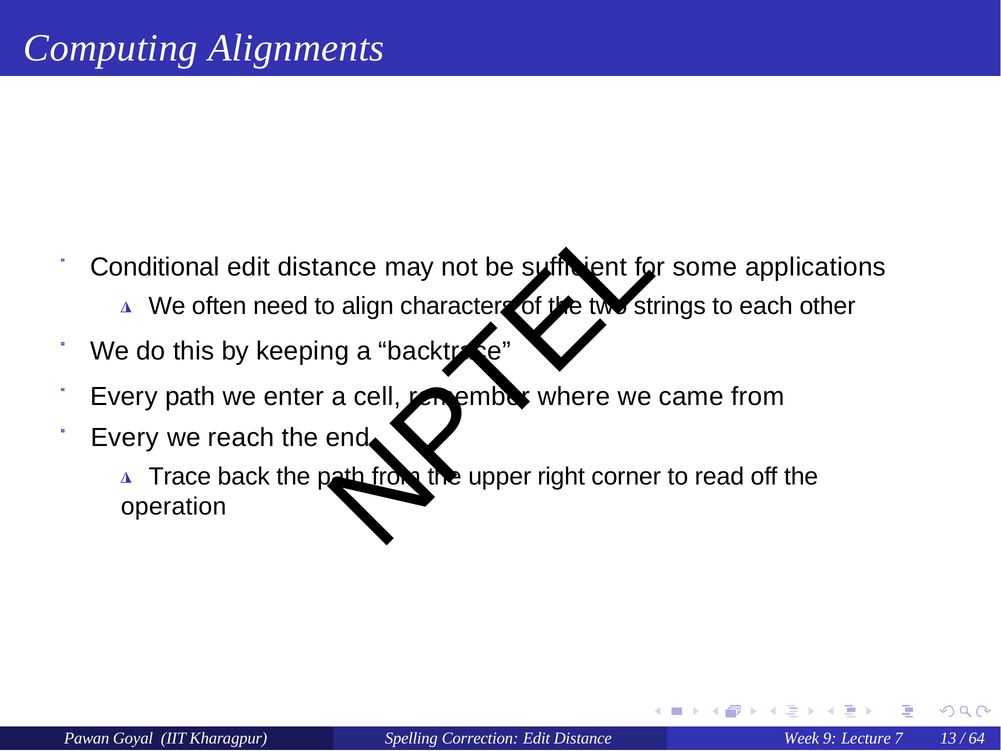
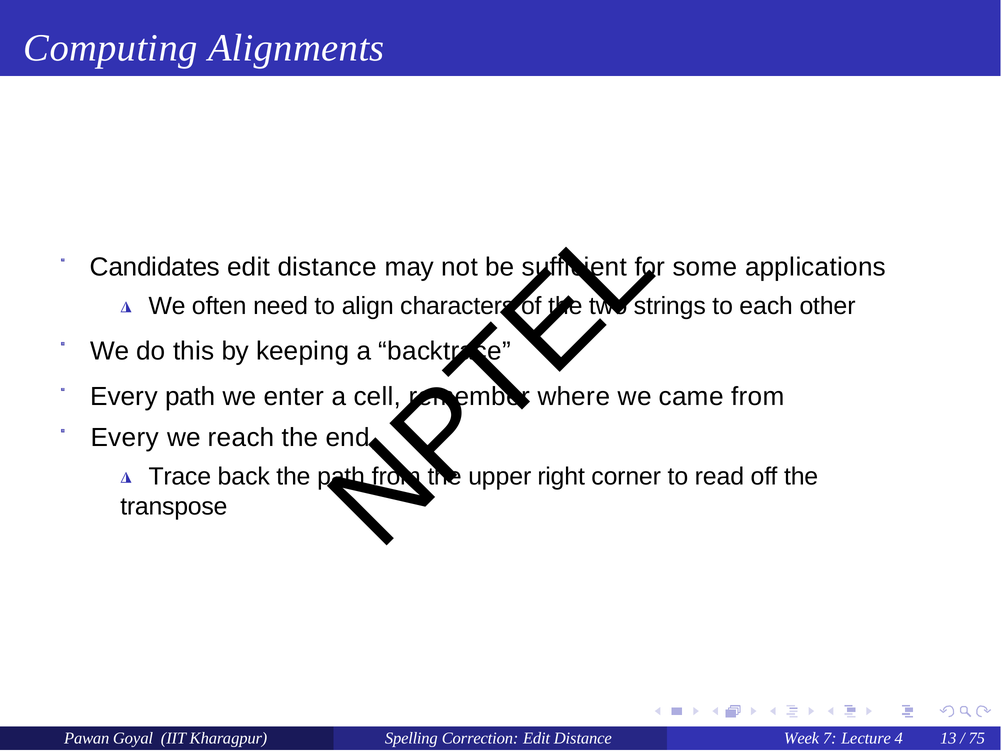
Conditional: Conditional -> Candidates (155, 267)
operation: operation -> transpose (174, 507)
9: 9 -> 7 (830, 739)
7: 7 -> 4 (899, 739)
64: 64 -> 75 (977, 739)
